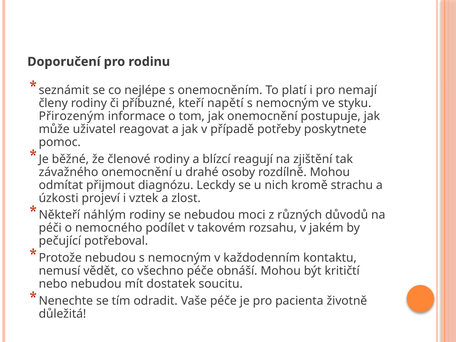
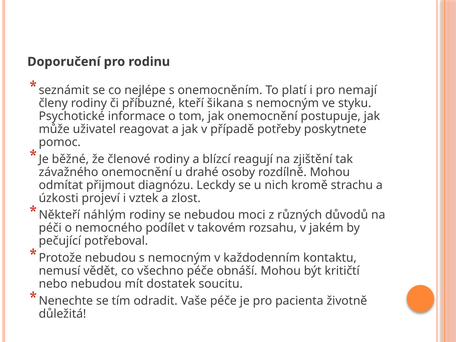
napětí: napětí -> šikana (225, 103)
Přirozeným: Přirozeným -> Psychotické (72, 116)
